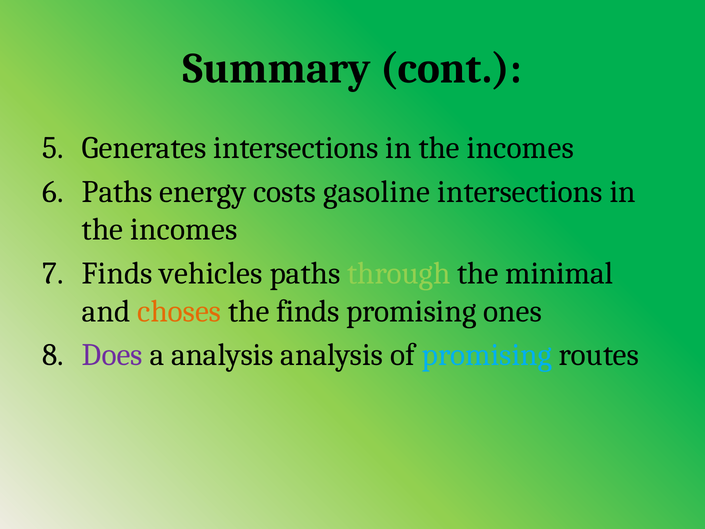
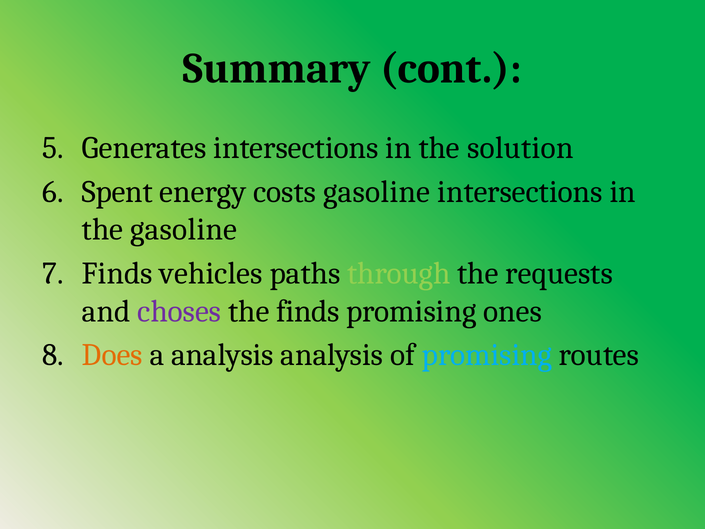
incomes: incomes -> solution (520, 148)
Paths: Paths -> Spent (117, 192)
incomes: incomes -> gasoline (184, 229)
minimal: minimal -> requests (559, 273)
choses colour: orange -> purple (179, 311)
Does colour: purple -> orange (112, 355)
